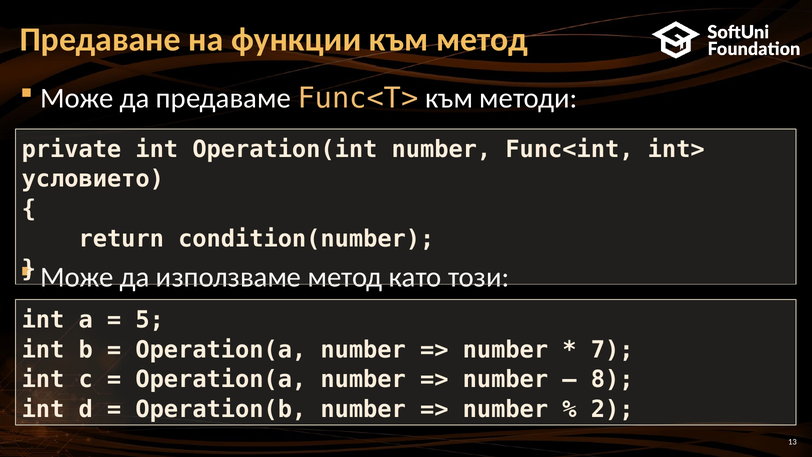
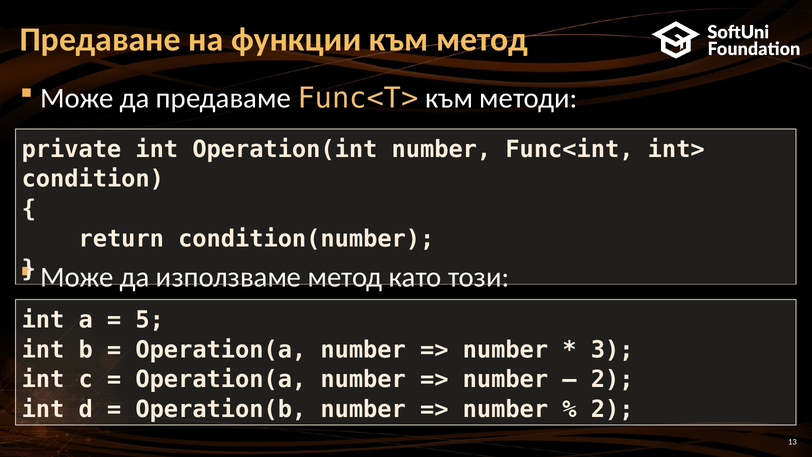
условието: условието -> condition (93, 179)
7: 7 -> 3 (612, 350)
8: 8 -> 2 (612, 379)
